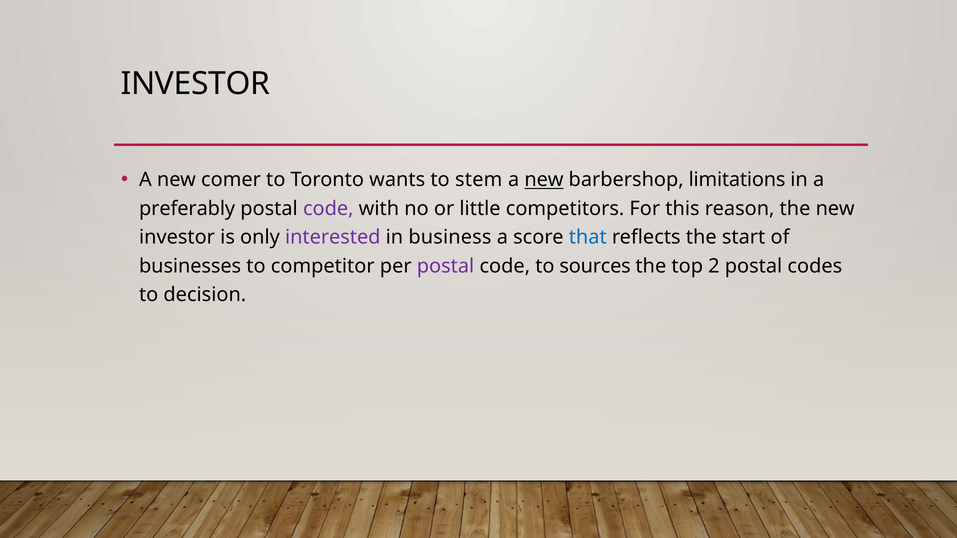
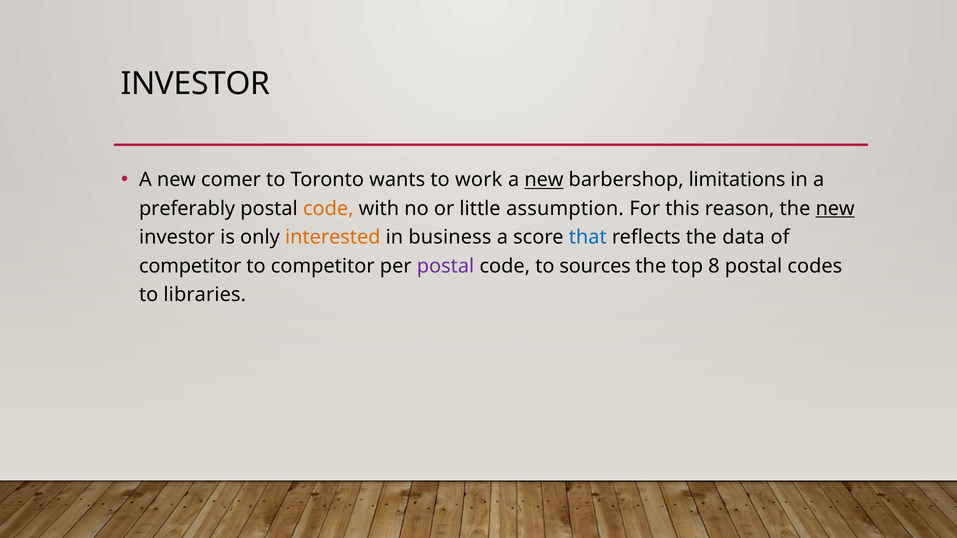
stem: stem -> work (479, 180)
code colour: purple -> orange (328, 209)
competitors: competitors -> assumption (565, 209)
new underline: none -> present (835, 209)
interested colour: purple -> orange (333, 237)
start: start -> data (743, 237)
businesses: businesses -> competitor (190, 266)
2: 2 -> 8 (714, 266)
decision: decision -> libraries (205, 295)
